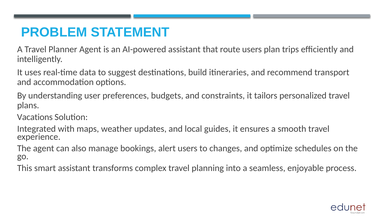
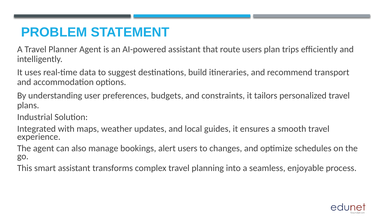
Vacations: Vacations -> Industrial (35, 117)
